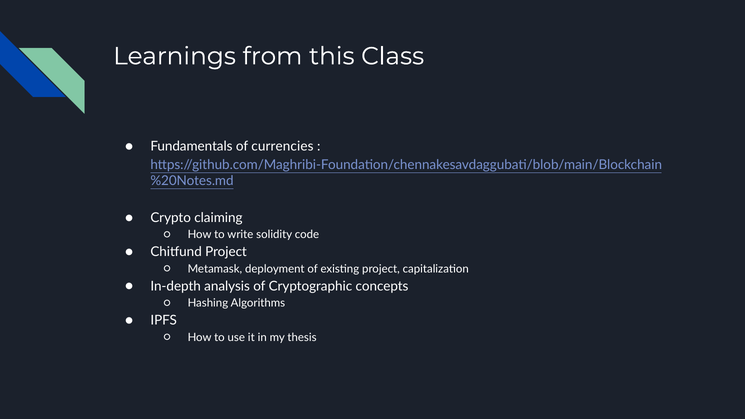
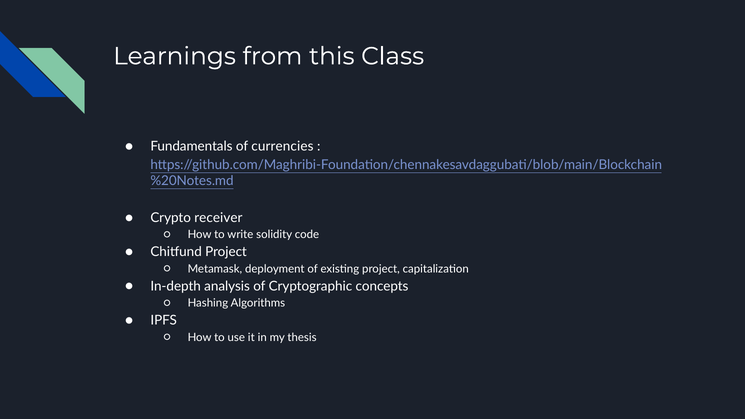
claiming: claiming -> receiver (218, 218)
